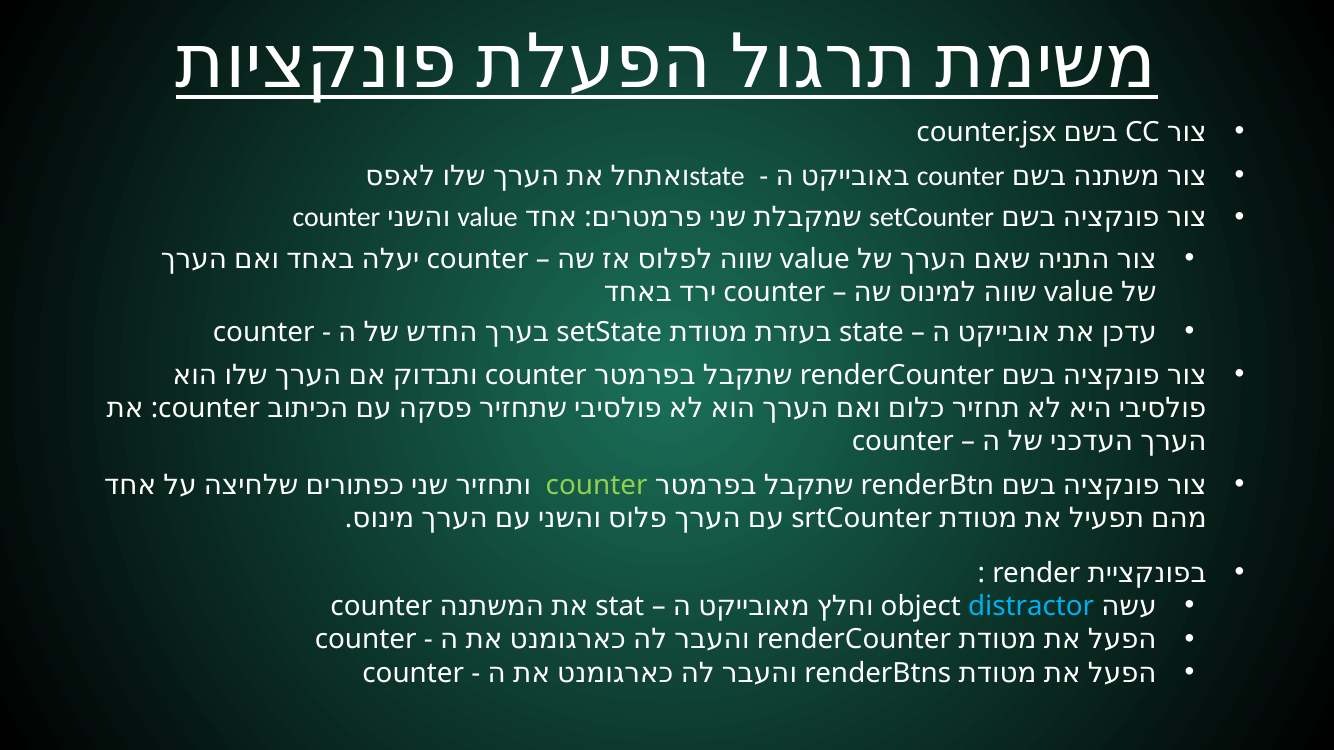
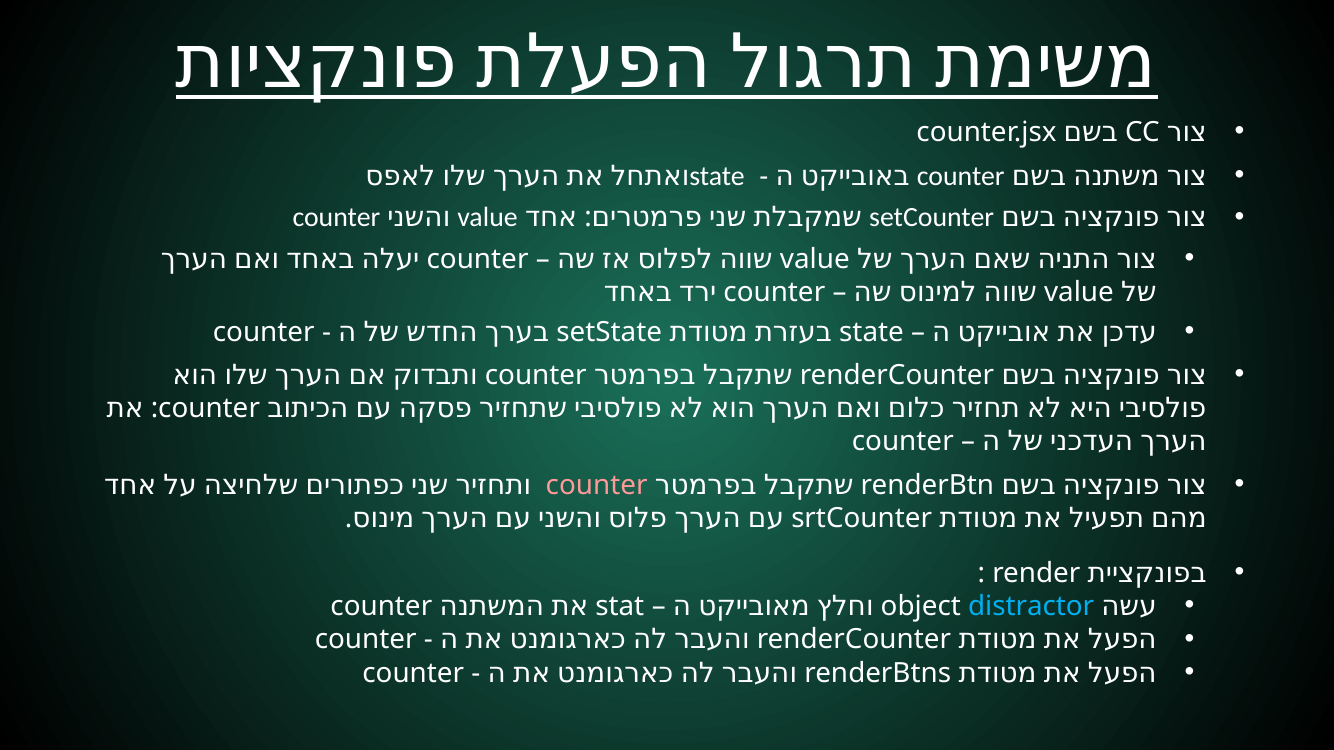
counter colour: light green -> pink (597, 485)
